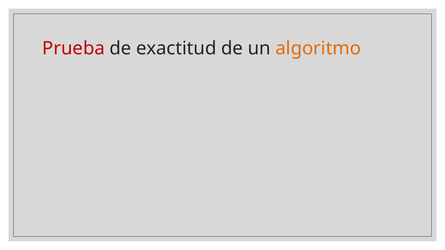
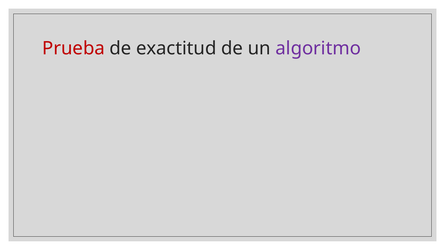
algoritmo colour: orange -> purple (318, 48)
